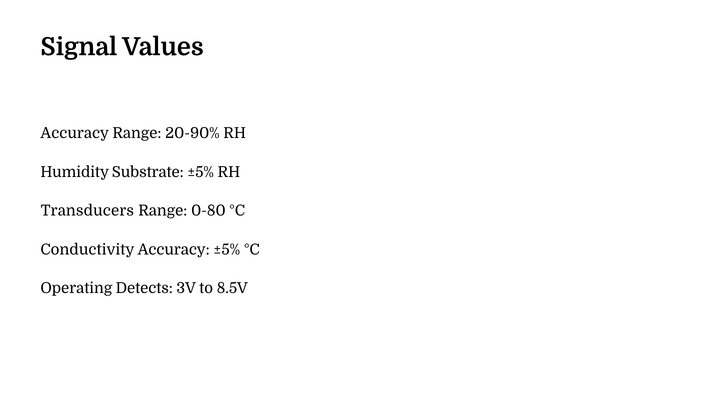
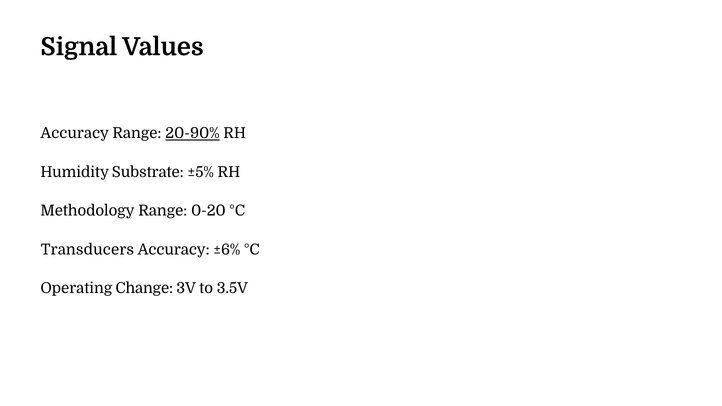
20-90% underline: none -> present (192, 133)
Transducers: Transducers -> Methodology (87, 211)
0-80: 0-80 -> 0-20 (208, 211)
Conductivity: Conductivity -> Transducers (87, 250)
Accuracy ±5%: ±5% -> ±6% (227, 250)
Detects: Detects -> Change (144, 289)
8.5V: 8.5V -> 3.5V (232, 289)
